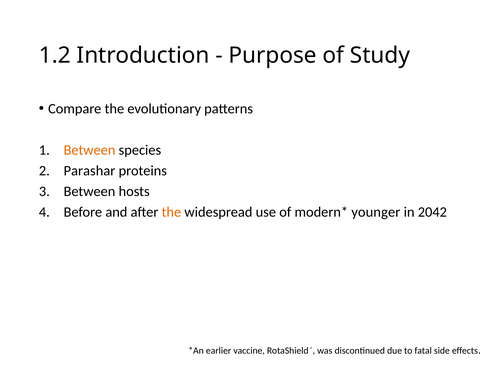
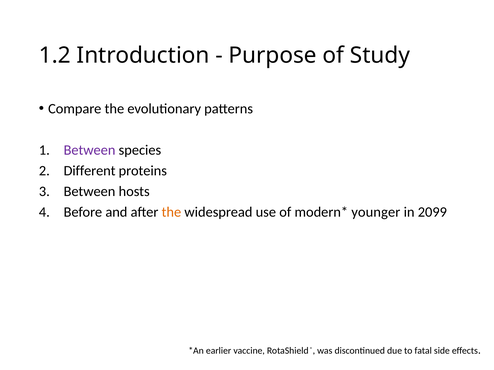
Between colour: orange -> purple (90, 150)
Parashar: Parashar -> Different (90, 171)
2042: 2042 -> 2099 (432, 212)
